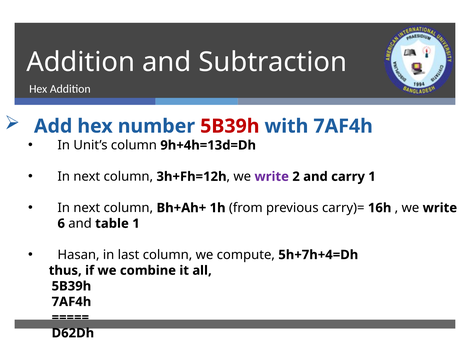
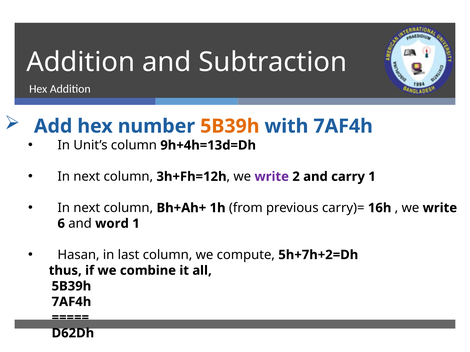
5B39h colour: red -> orange (230, 126)
table: table -> word (112, 224)
5h+7h+4=Dh: 5h+7h+4=Dh -> 5h+7h+2=Dh (318, 255)
